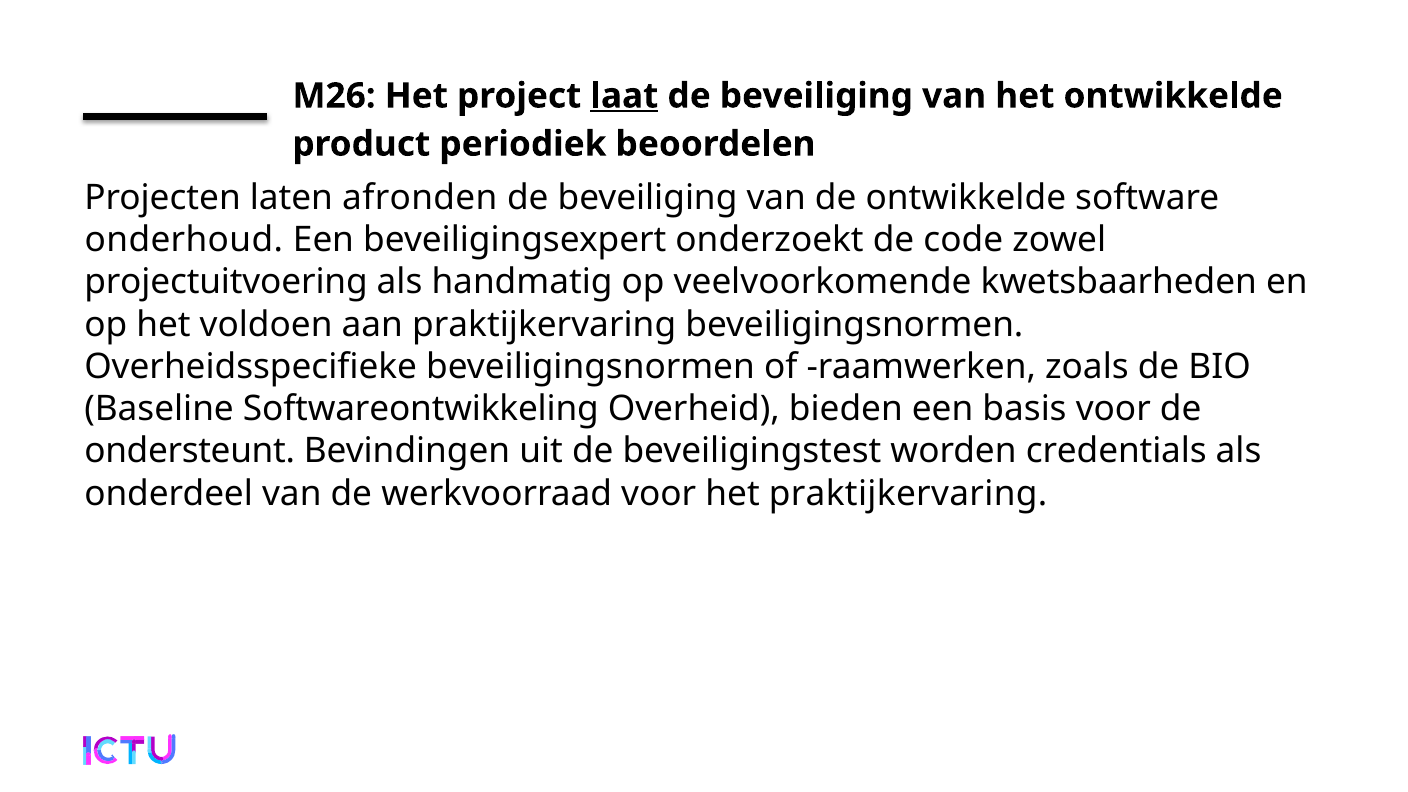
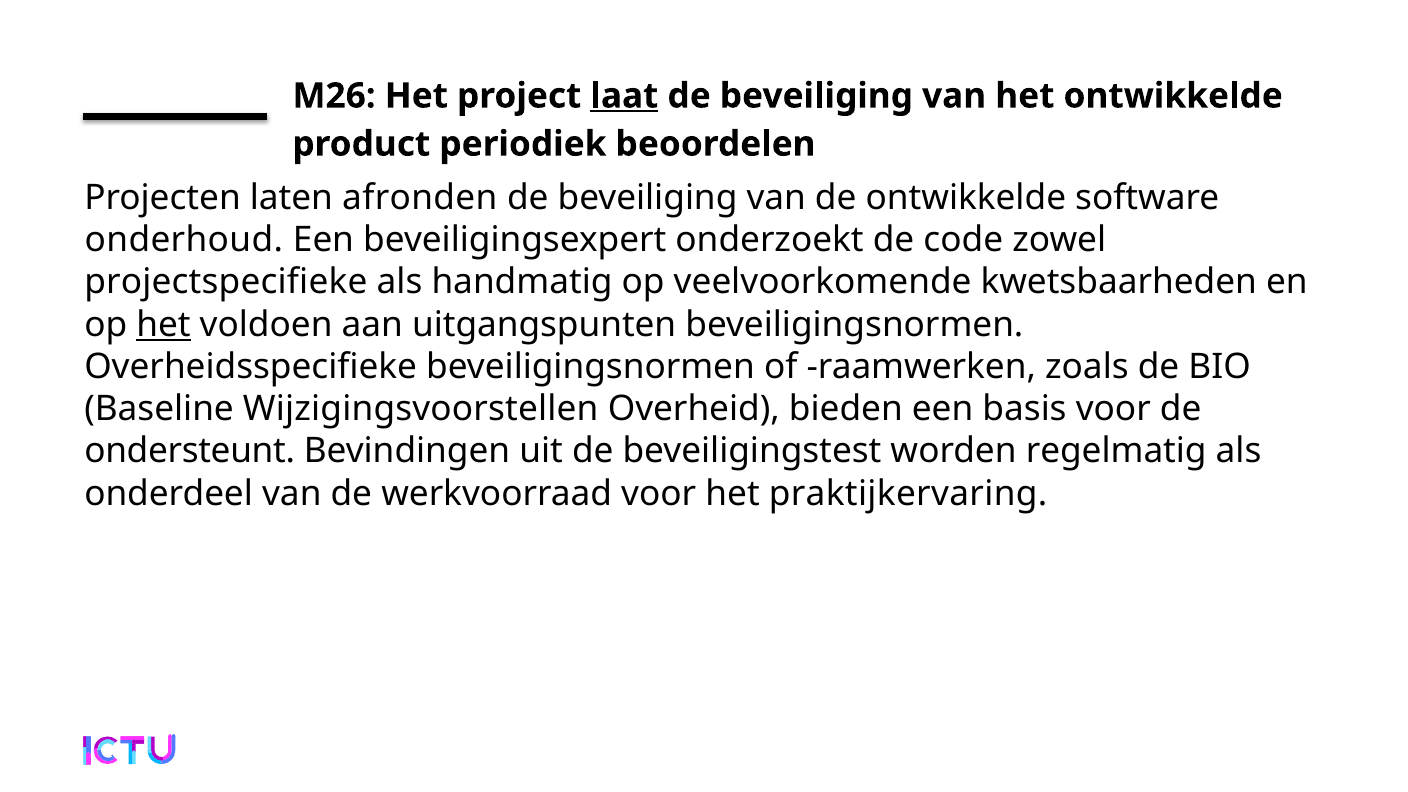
projectuitvoering: projectuitvoering -> projectspecifieke (226, 282)
het underline: none -> present (164, 324)
aan praktijkervaring: praktijkervaring -> uitgangspunten (544, 324)
Softwareontwikkeling: Softwareontwikkeling -> Wijzigingsvoorstellen (421, 409)
credentials: credentials -> regelmatig (1116, 451)
